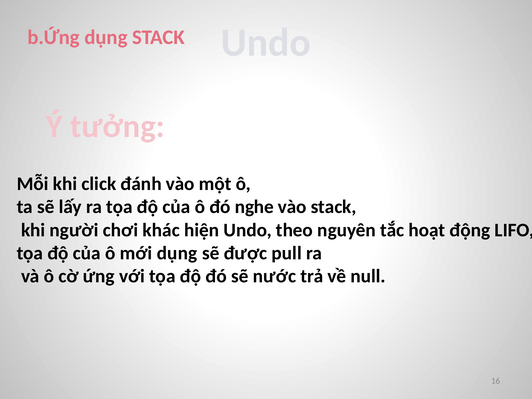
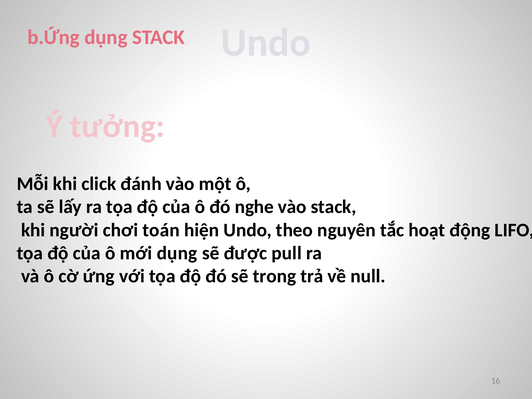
khác: khác -> toán (161, 230)
nước: nước -> trong (274, 276)
